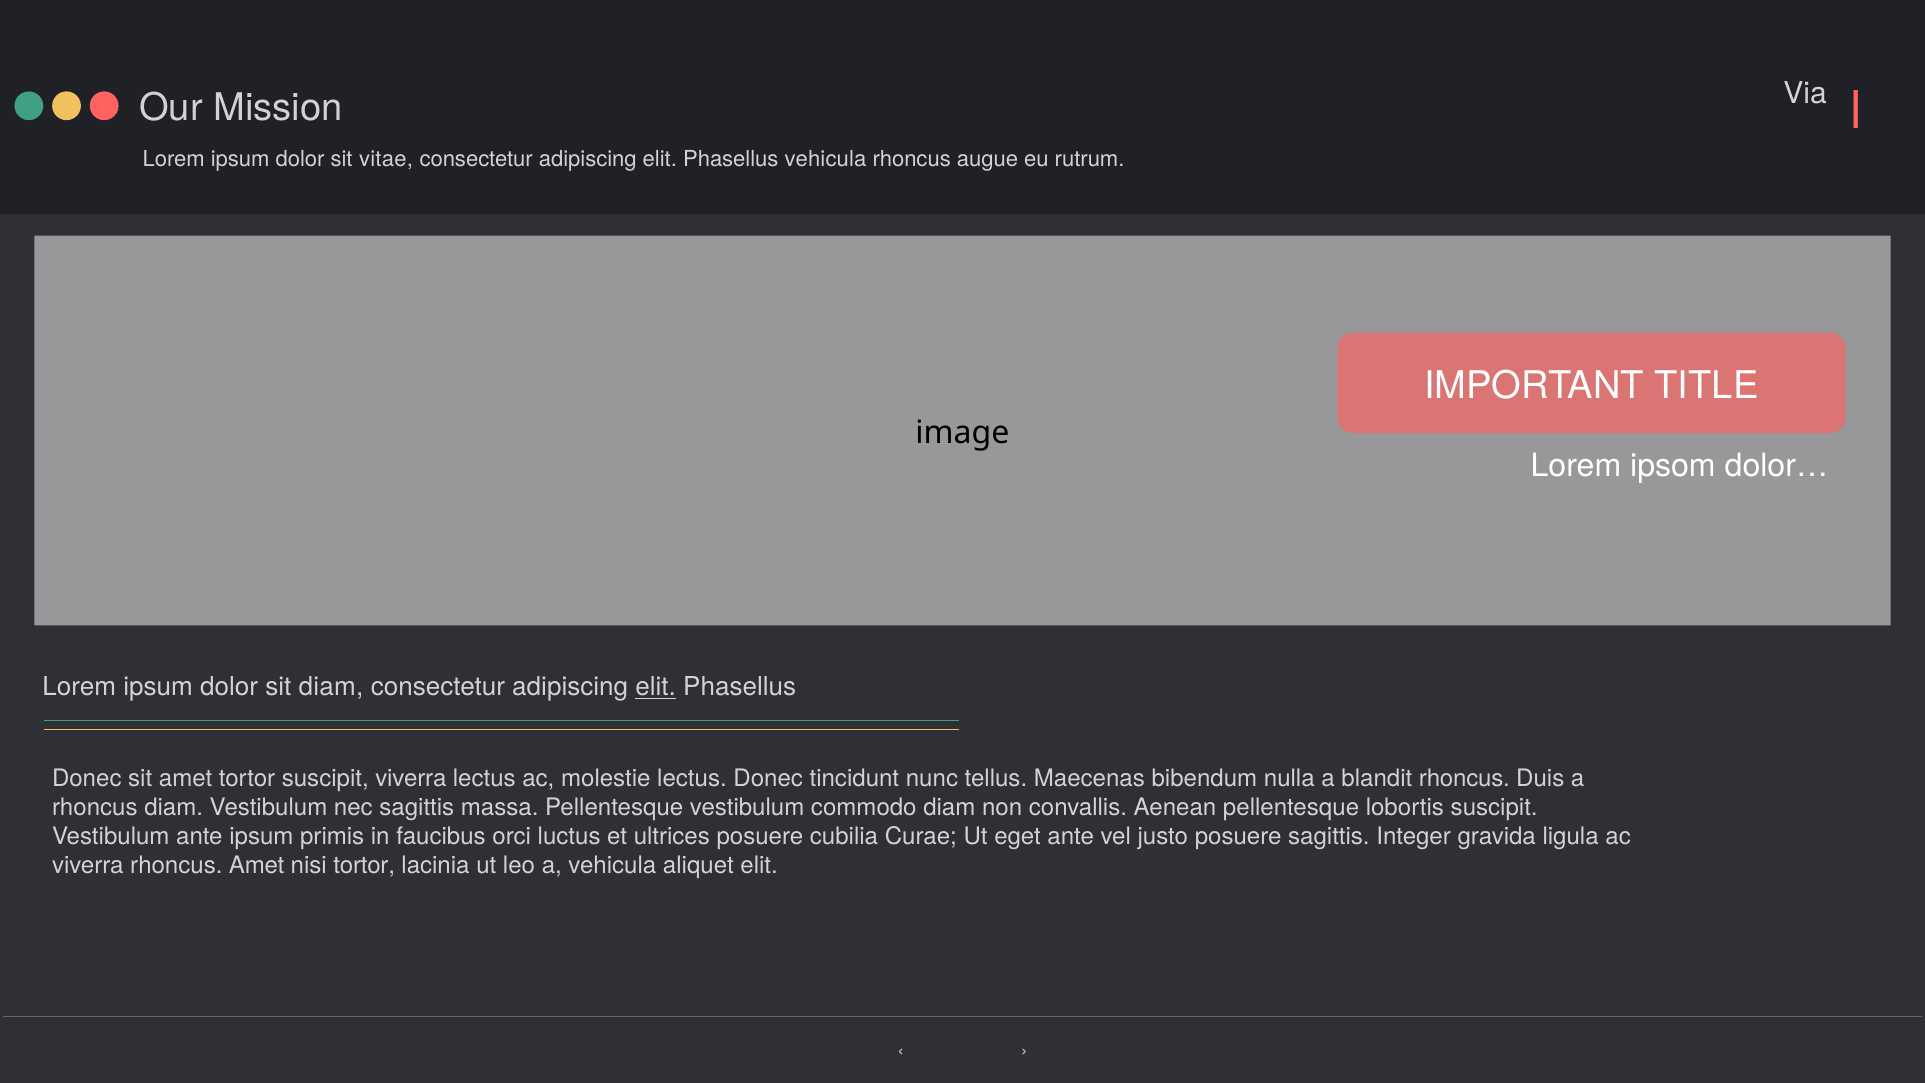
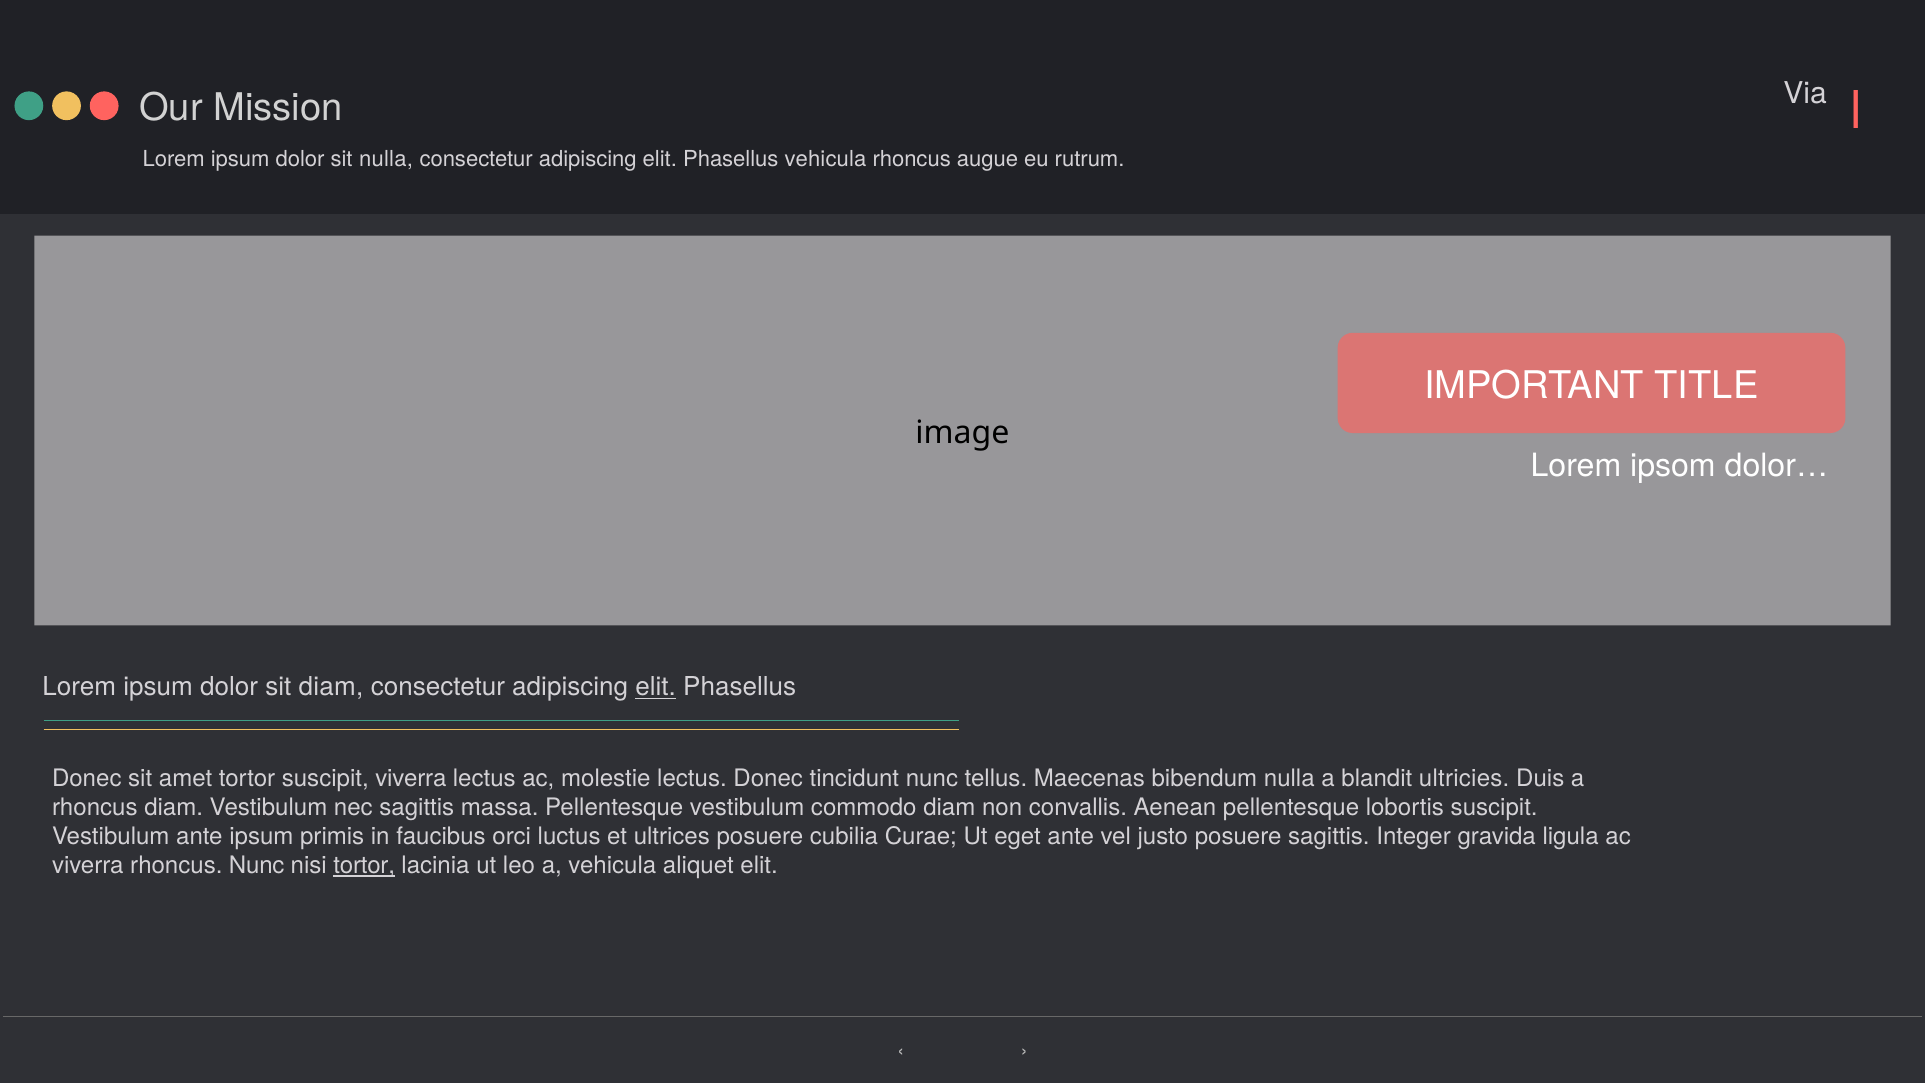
sit vitae: vitae -> nulla (386, 160)
blandit rhoncus: rhoncus -> ultricies (1464, 779)
rhoncus Amet: Amet -> Nunc (257, 865)
tortor underline: none -> present (364, 865)
